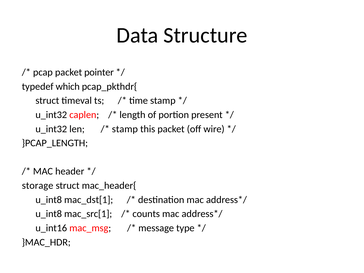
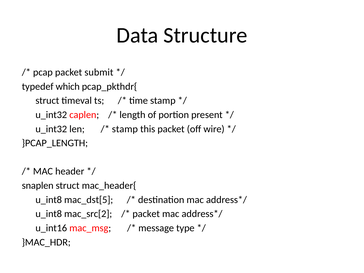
pointer: pointer -> submit (99, 72)
storage: storage -> snaplen (38, 186)
mac_dst[1: mac_dst[1 -> mac_dst[5 (89, 200)
mac_src[1: mac_src[1 -> mac_src[2 (88, 214)
counts: counts -> packet (146, 214)
